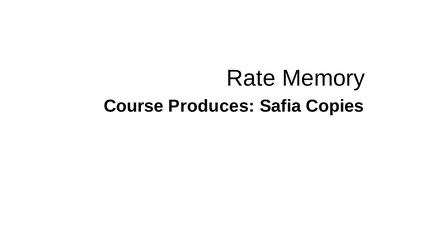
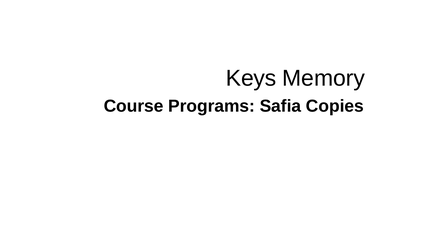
Rate: Rate -> Keys (251, 79)
Produces: Produces -> Programs (212, 106)
